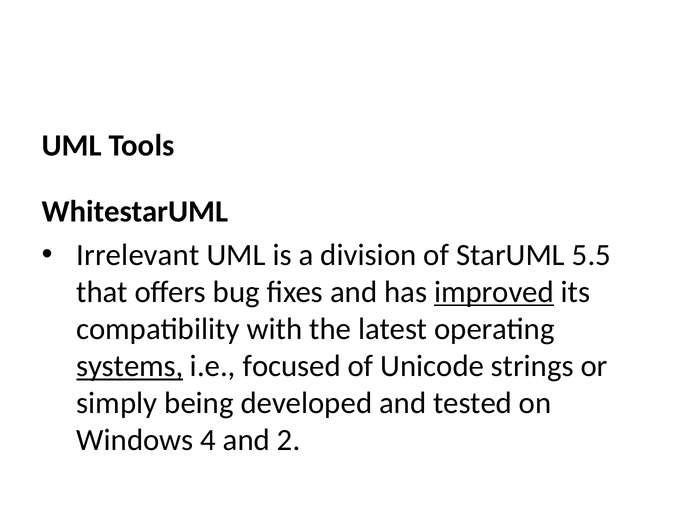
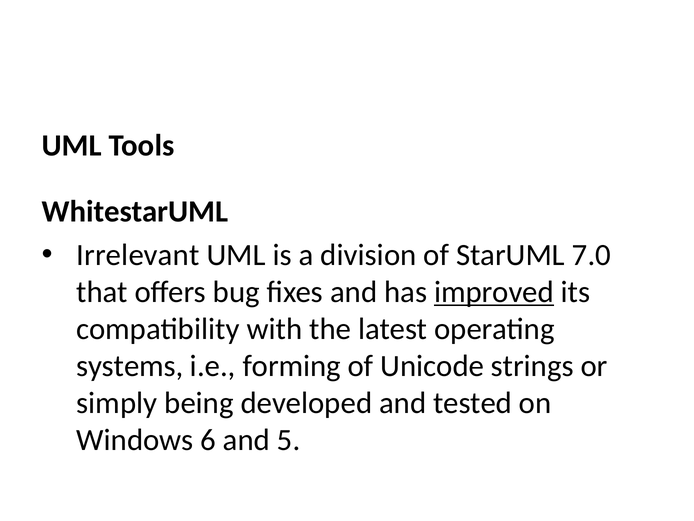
5.5: 5.5 -> 7.0 (591, 255)
systems underline: present -> none (130, 366)
focused: focused -> forming (292, 366)
4: 4 -> 6 (208, 440)
2: 2 -> 5 (289, 440)
